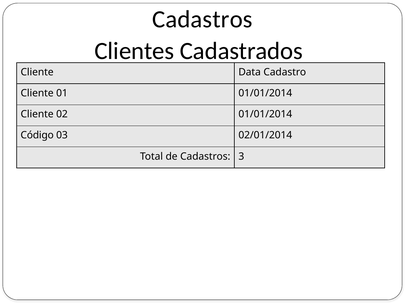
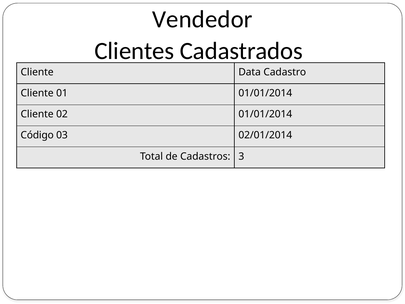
Cadastros: Cadastros -> Vendedor (202, 19)
